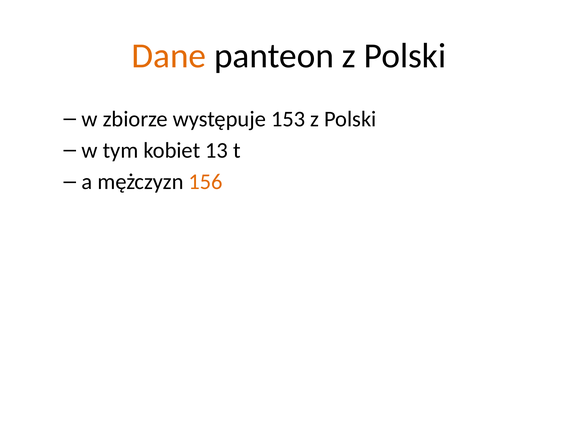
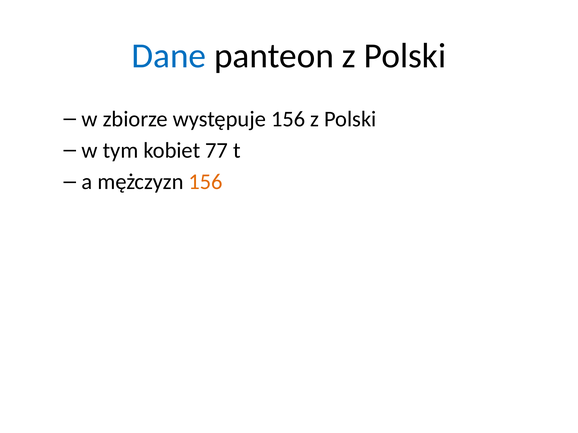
Dane colour: orange -> blue (169, 56)
występuje 153: 153 -> 156 (288, 119)
13: 13 -> 77 (217, 151)
